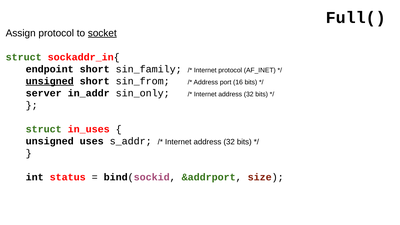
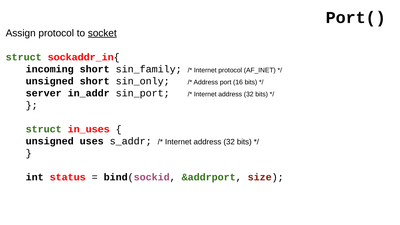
Full(: Full( -> Port( (356, 18)
endpoint: endpoint -> incoming (50, 69)
unsigned underline: present -> none (50, 81)
sin_from: sin_from -> sin_only (143, 81)
sin_only: sin_only -> sin_port (143, 93)
